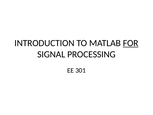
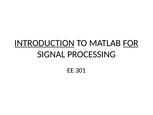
INTRODUCTION underline: none -> present (44, 43)
